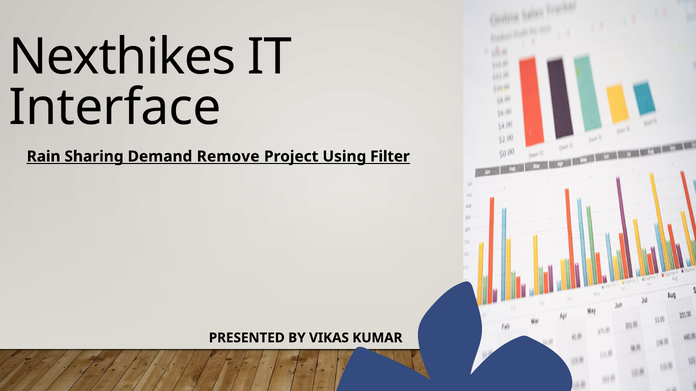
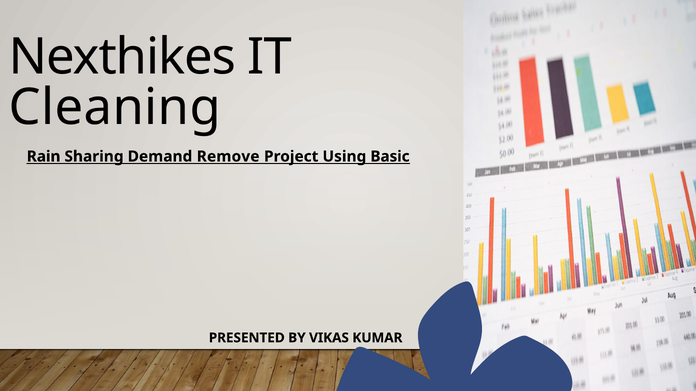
Interface: Interface -> Cleaning (115, 108)
Filter: Filter -> Basic (390, 157)
